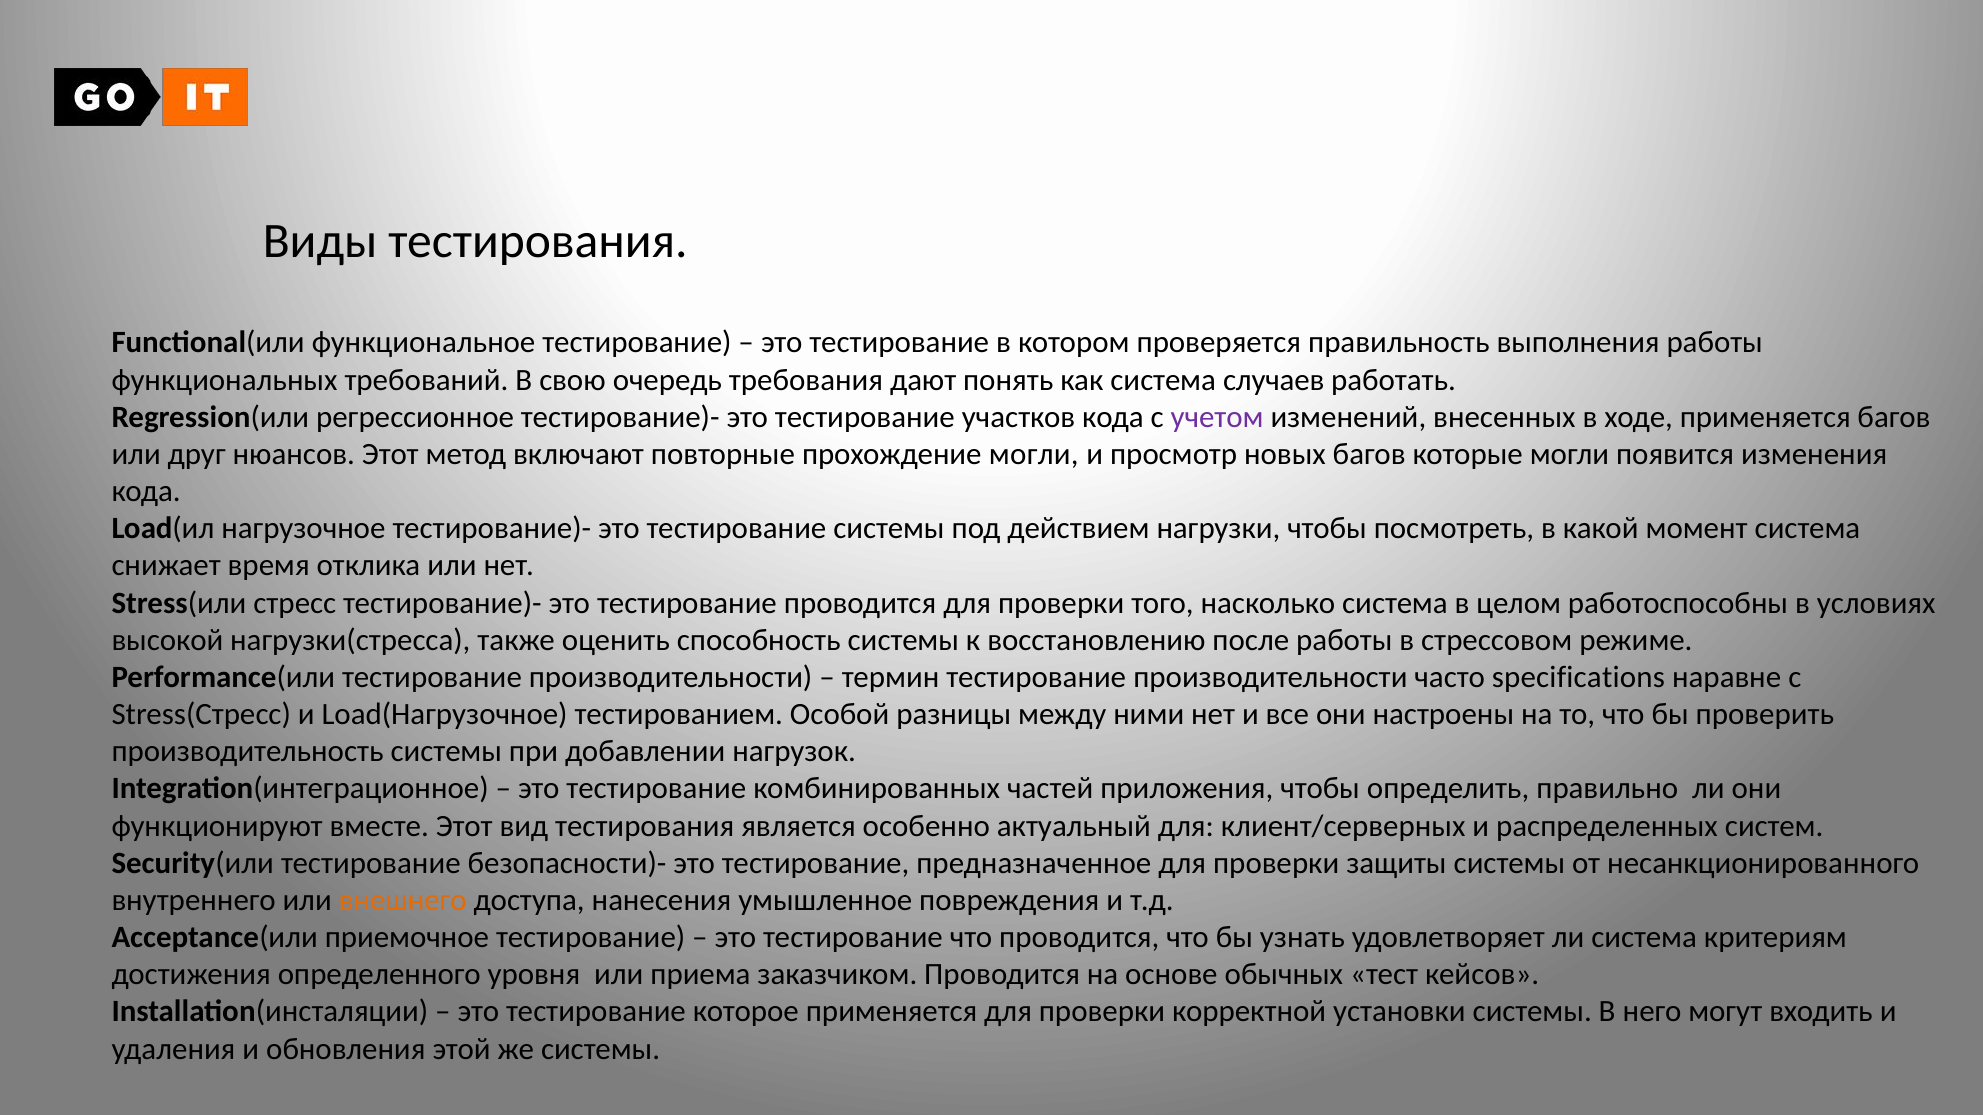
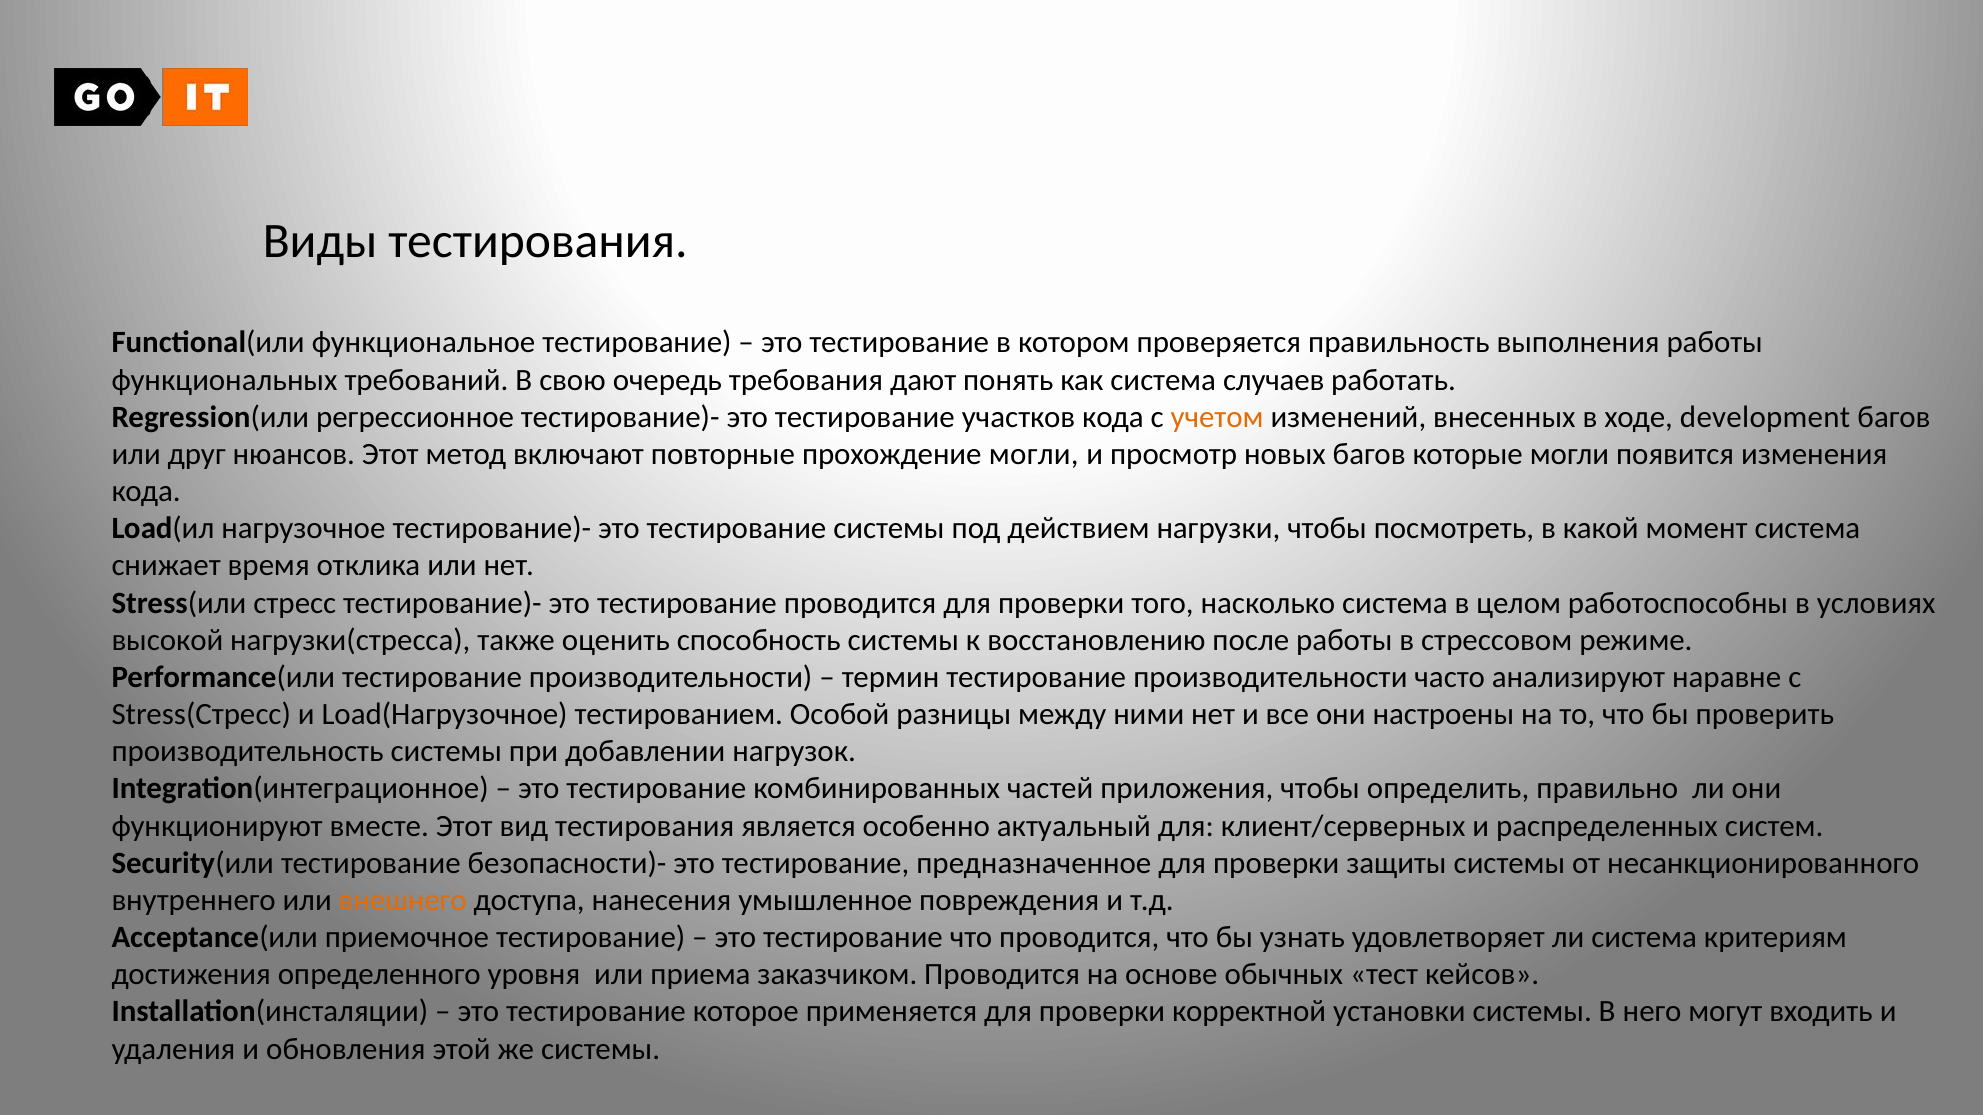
учетом colour: purple -> orange (1217, 417)
ходе применяется: применяется -> development (1765, 417)
specifications: specifications -> анализируют (1578, 678)
